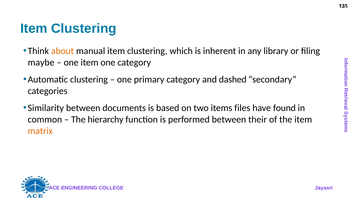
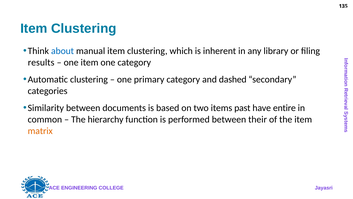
about colour: orange -> blue (63, 51)
maybe: maybe -> results (41, 62)
files: files -> past (242, 108)
found: found -> entire (284, 108)
